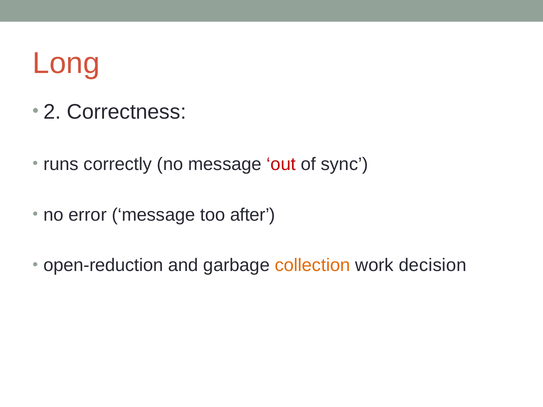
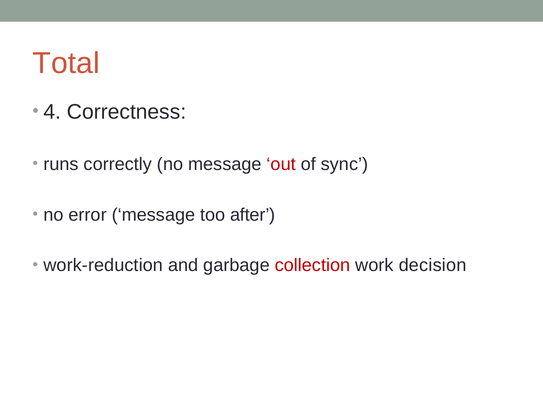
Long: Long -> Total (66, 63)
2: 2 -> 4 (52, 112)
open-reduction: open-reduction -> work-reduction (103, 266)
collection colour: orange -> red (312, 266)
